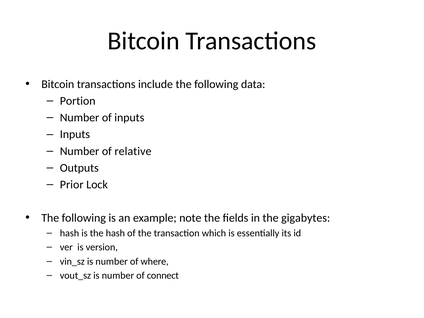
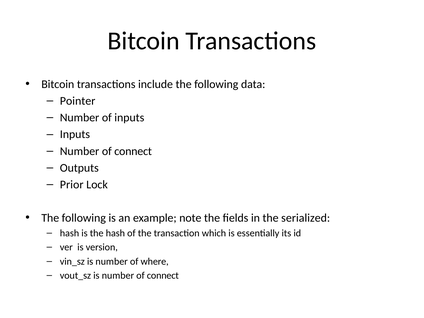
Portion: Portion -> Pointer (78, 101)
relative: relative -> connect (133, 151)
gigabytes: gigabytes -> serialized (306, 218)
